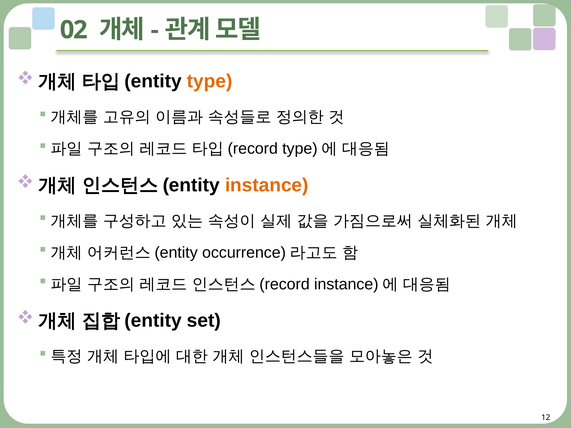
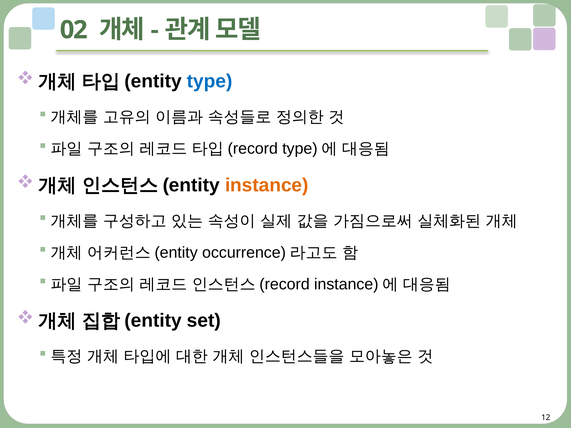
type colour: orange -> blue (210, 81)
